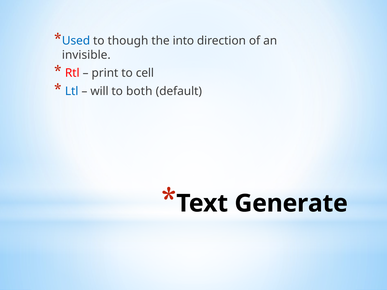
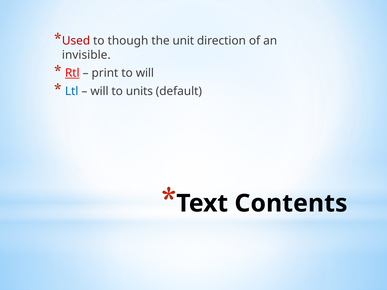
Used colour: blue -> red (76, 41)
into: into -> unit (183, 41)
Rtl underline: none -> present (72, 73)
to cell: cell -> will (145, 73)
both: both -> units (139, 91)
Generate: Generate -> Contents (291, 204)
